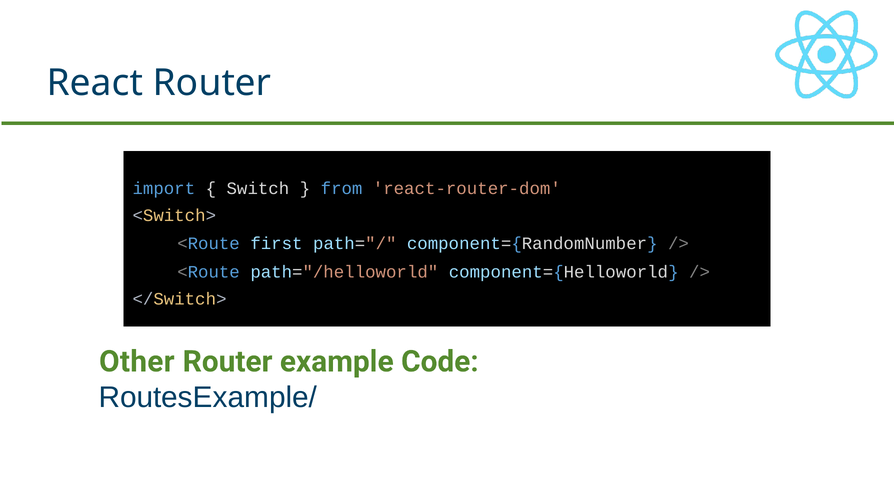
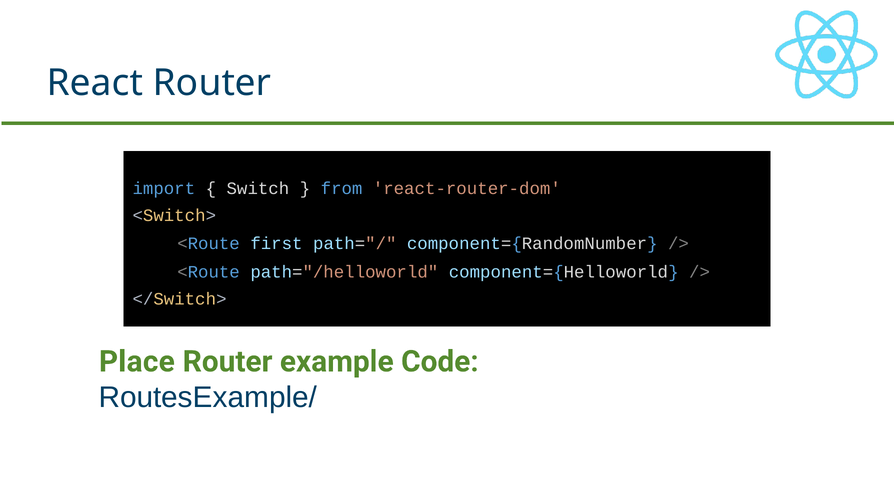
Other: Other -> Place (137, 362)
